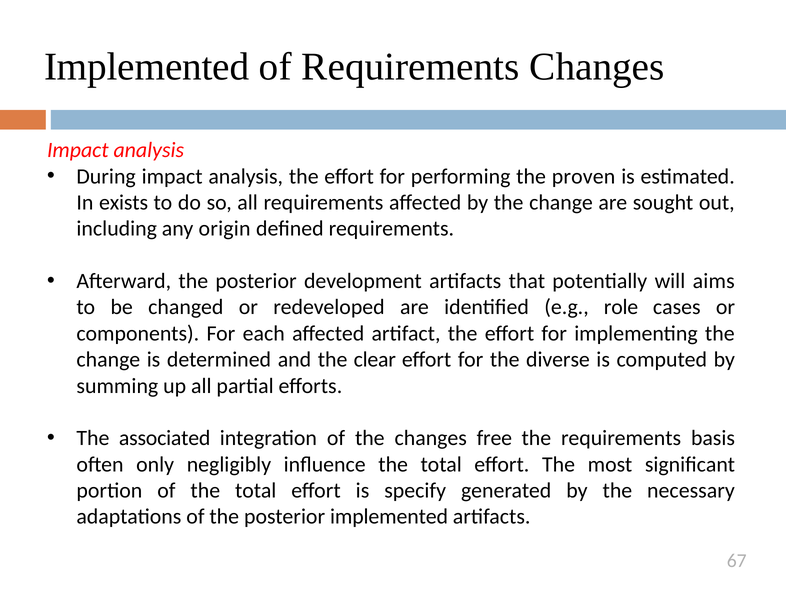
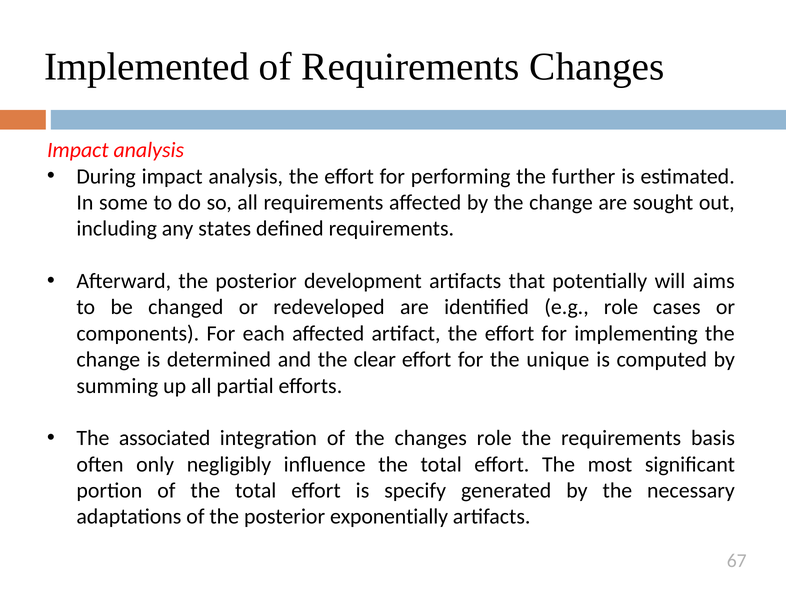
proven: proven -> further (584, 176)
exists: exists -> some (123, 203)
origin: origin -> states (225, 229)
diverse: diverse -> unique (558, 360)
changes free: free -> role (494, 439)
posterior implemented: implemented -> exponentially (389, 517)
